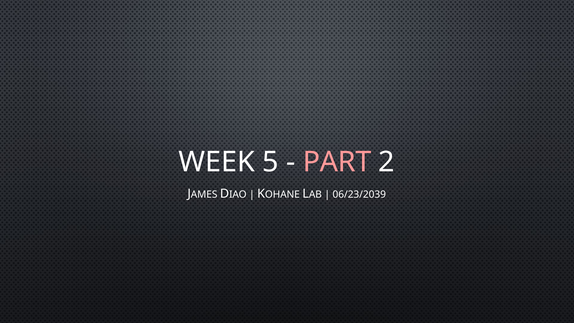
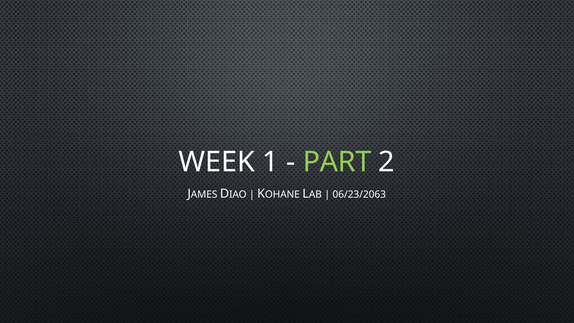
5: 5 -> 1 (270, 162)
PART colour: pink -> light green (337, 162)
06/23/2039: 06/23/2039 -> 06/23/2063 (359, 194)
